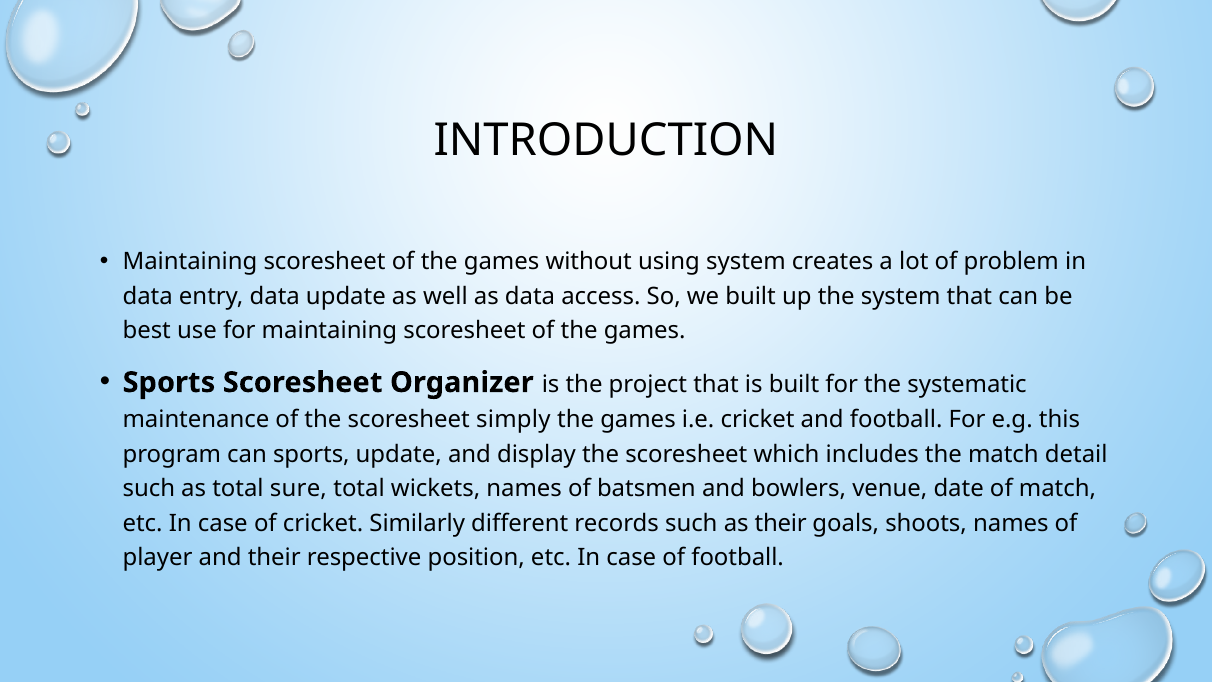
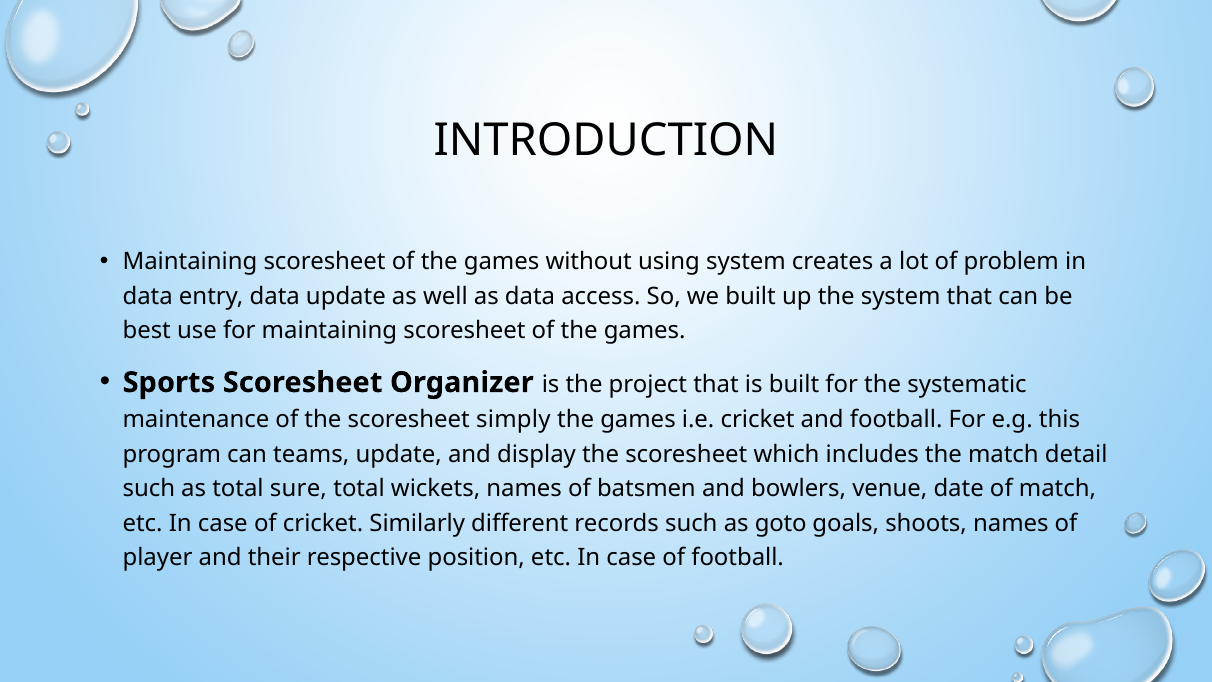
can sports: sports -> teams (311, 454)
as their: their -> goto (781, 523)
